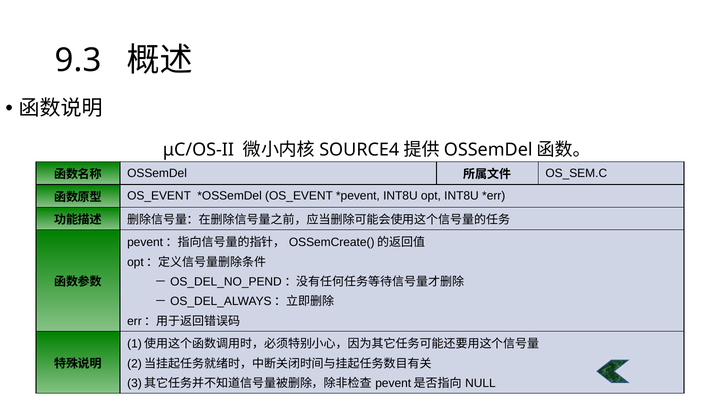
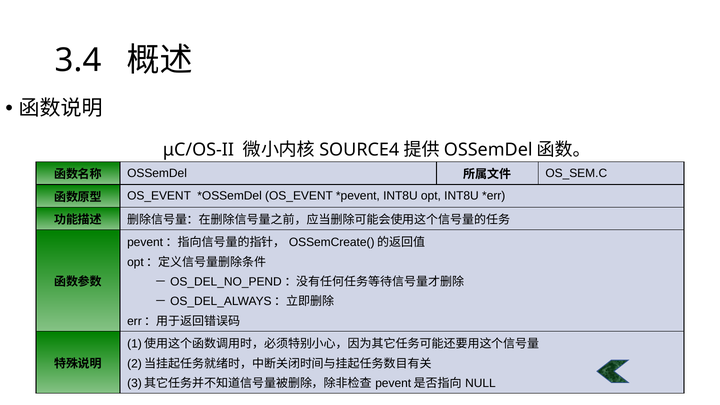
9.3: 9.3 -> 3.4 (78, 60)
